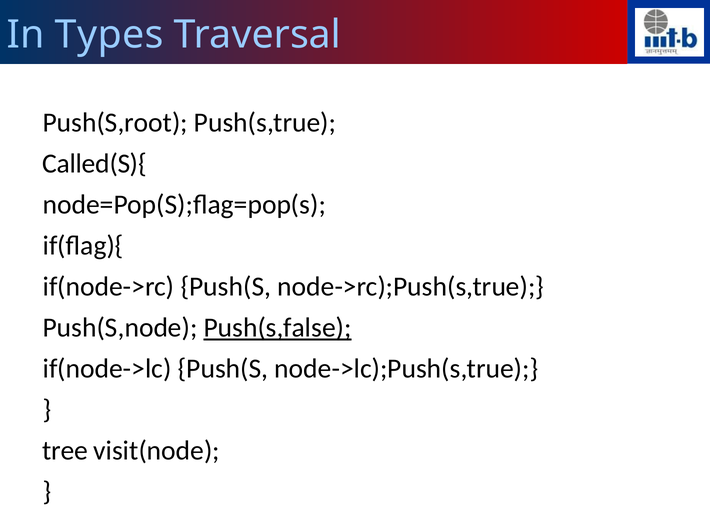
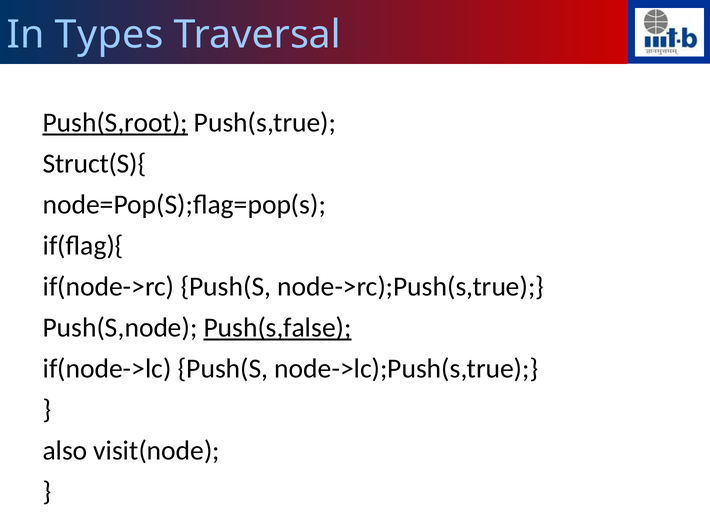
Push(S,root underline: none -> present (115, 123)
Called(S){: Called(S){ -> Struct(S){ (94, 164)
tree: tree -> also (65, 451)
